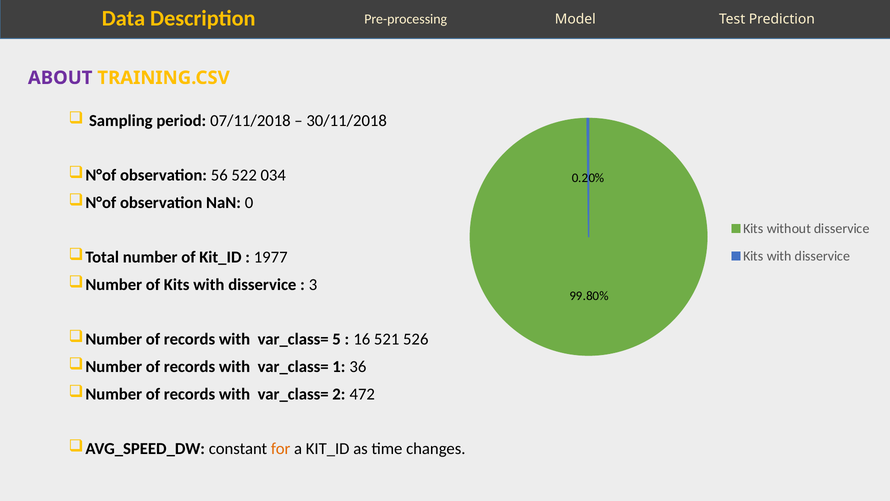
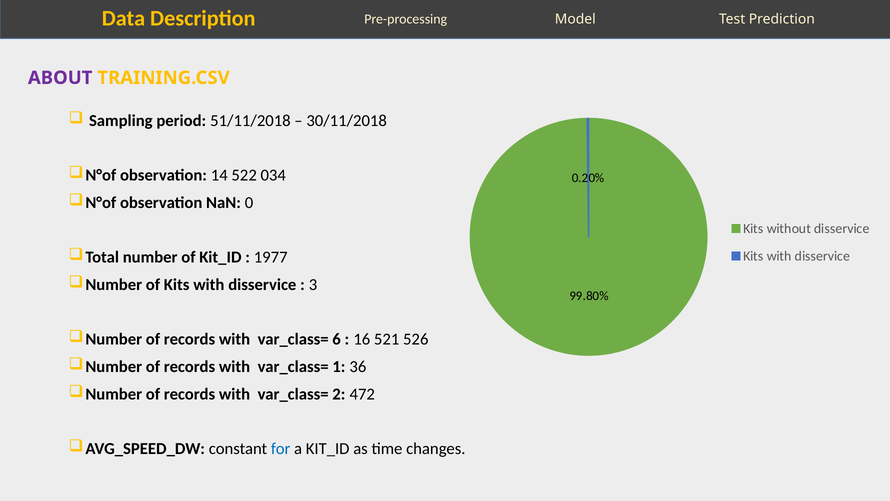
07/11/2018: 07/11/2018 -> 51/11/2018 (250, 121)
56: 56 -> 14 (219, 175)
5: 5 -> 6 (337, 339)
for colour: orange -> blue (281, 448)
